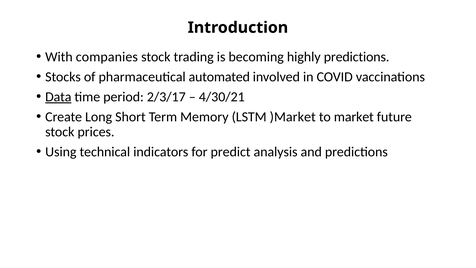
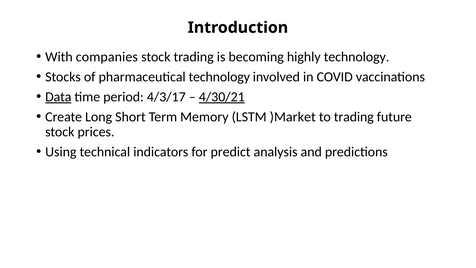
highly predictions: predictions -> technology (357, 57)
pharmaceutical automated: automated -> technology (219, 77)
2/3/17: 2/3/17 -> 4/3/17 (166, 97)
4/30/21 underline: none -> present (222, 97)
to market: market -> trading (354, 117)
